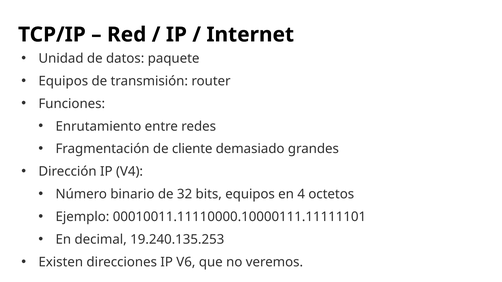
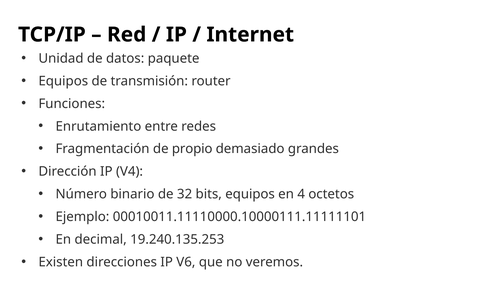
cliente: cliente -> propio (192, 149)
